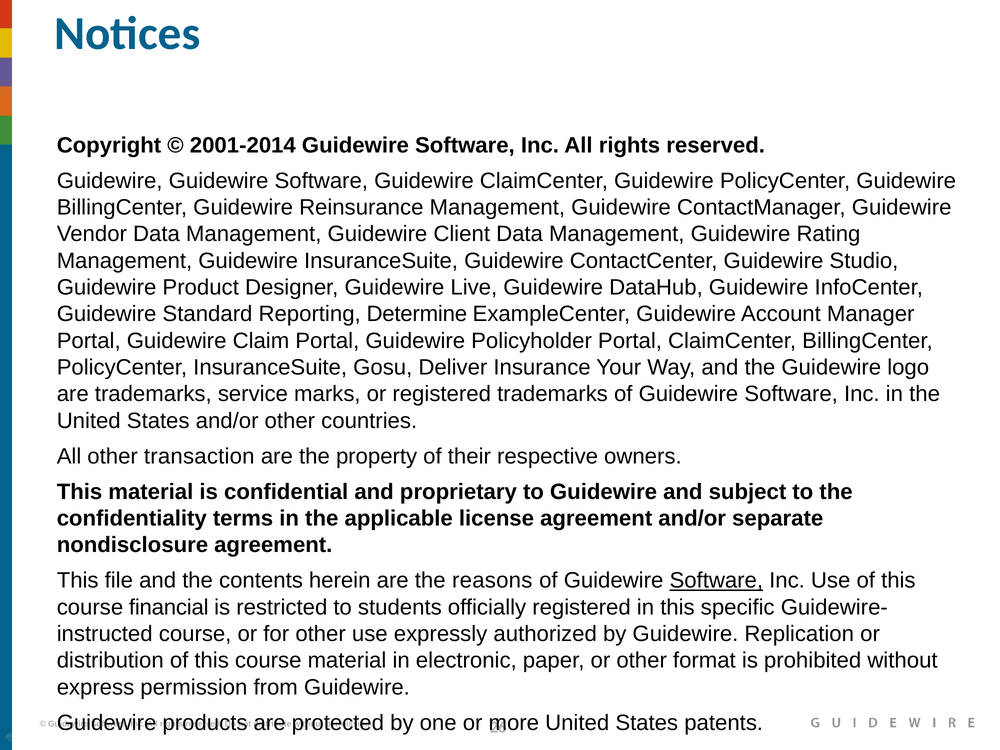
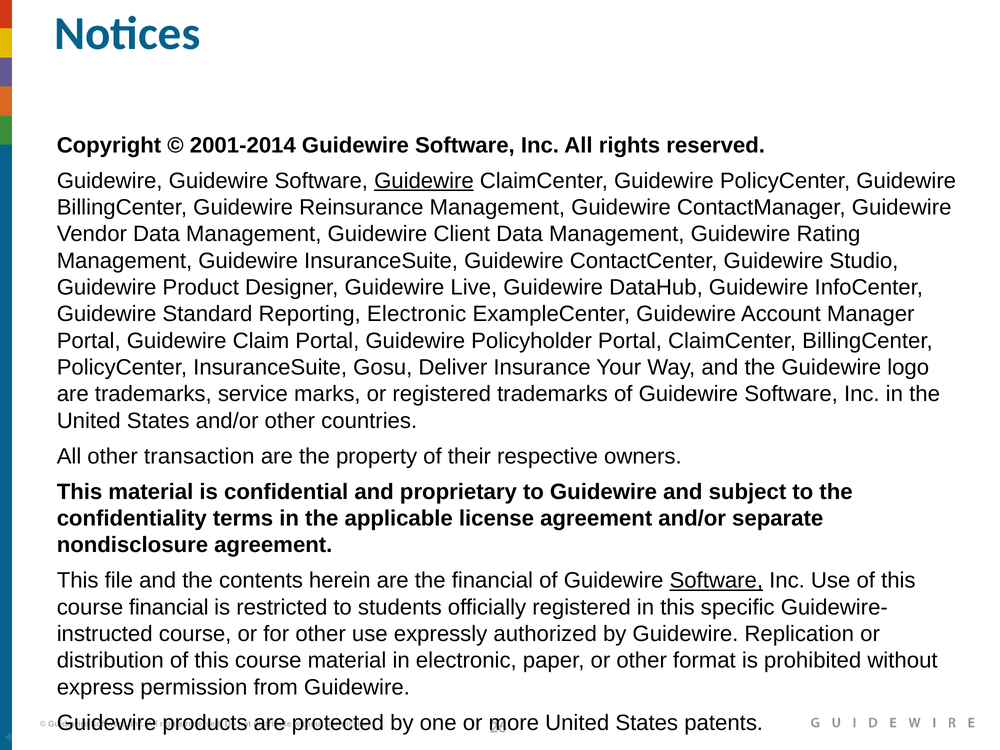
Guidewire underline: none -> present (424, 181)
Reporting Determine: Determine -> Electronic (417, 314)
the reasons: reasons -> financial (492, 581)
